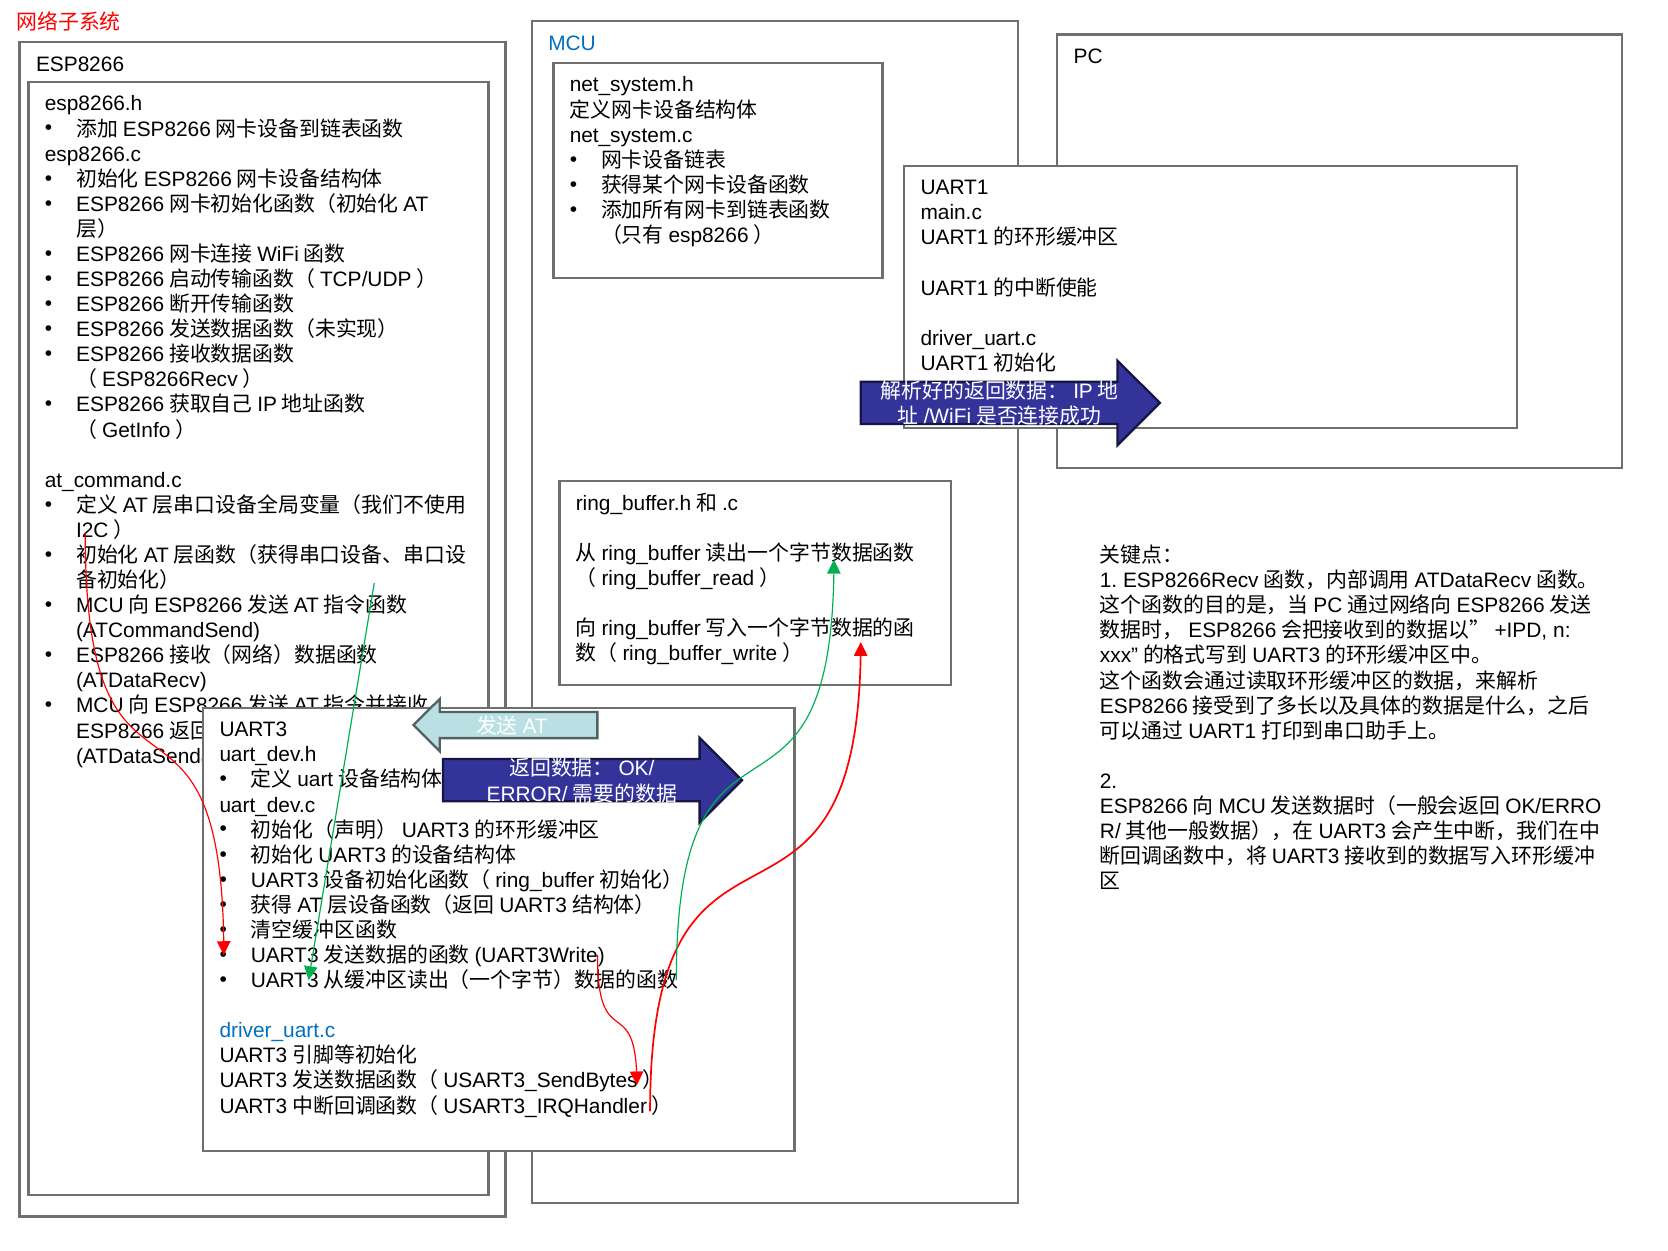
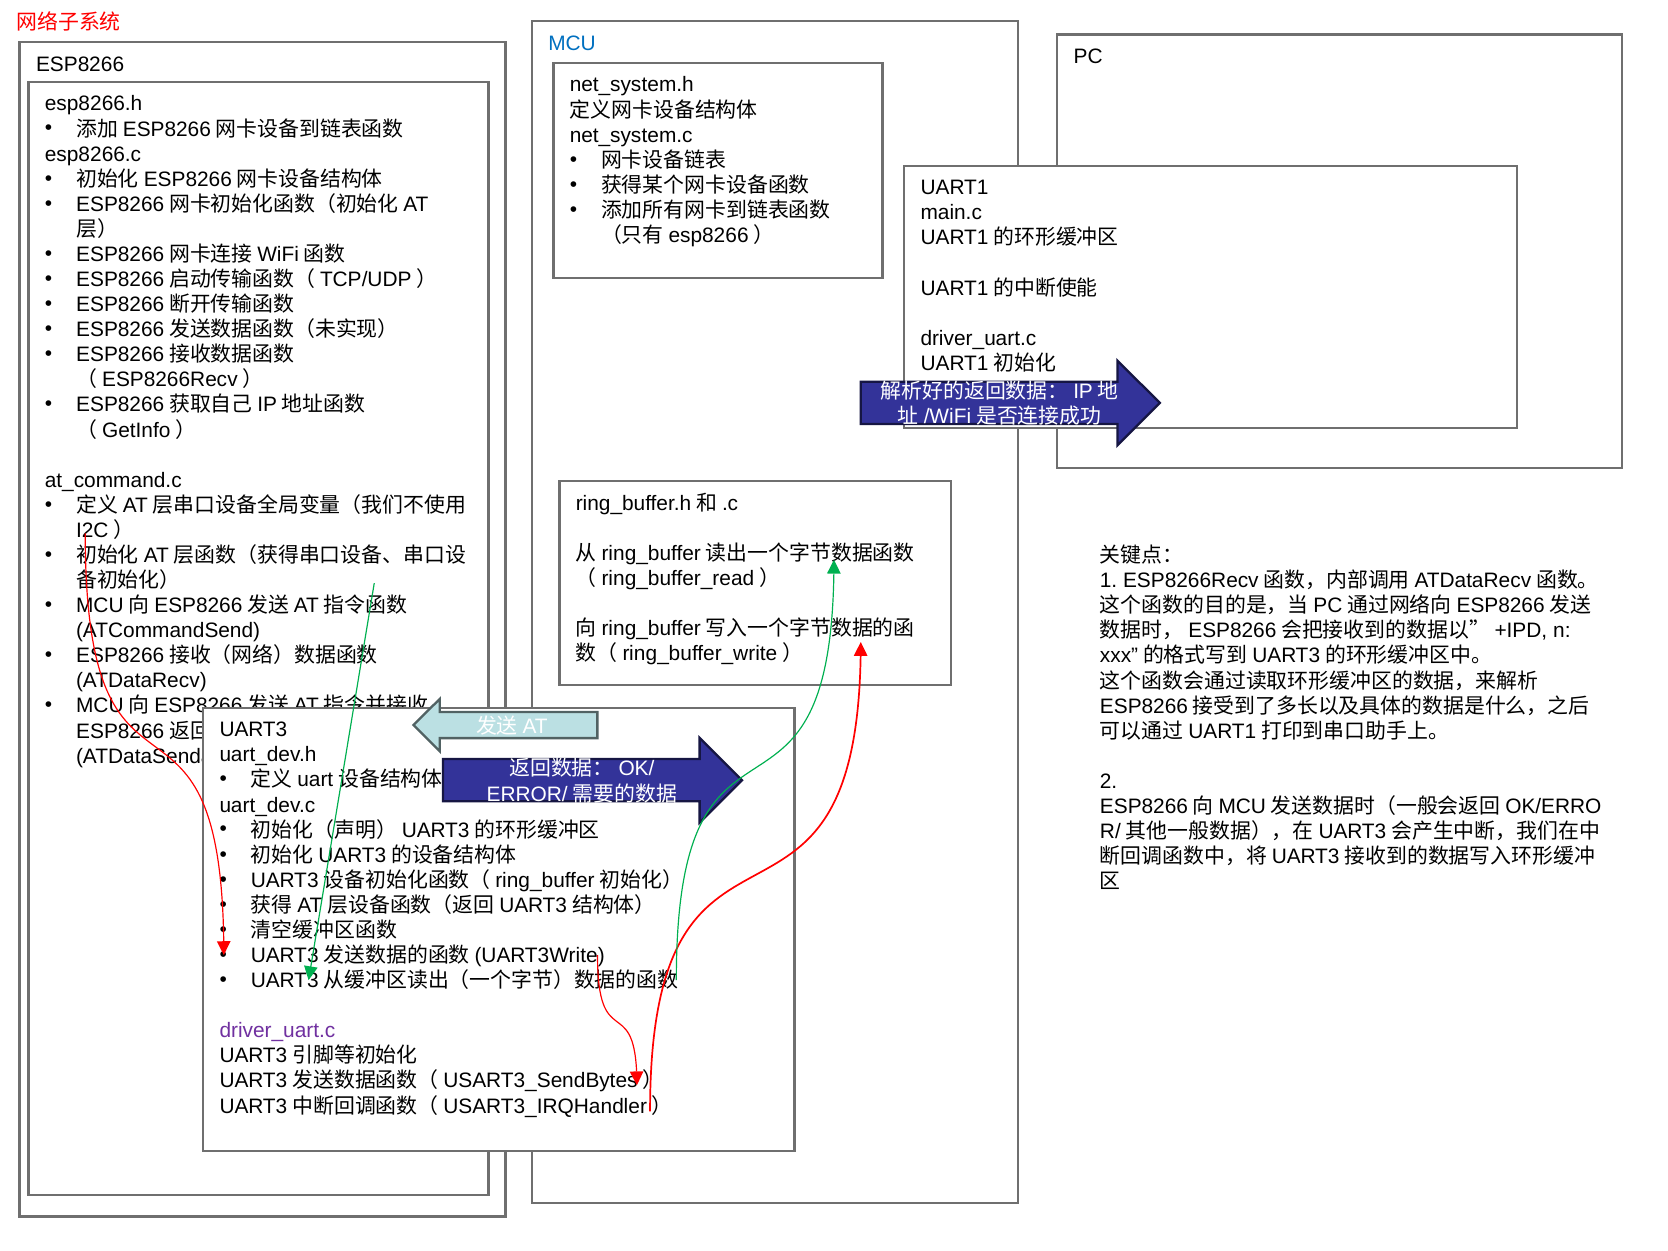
driver_uart.c colour: blue -> purple (277, 1031)
